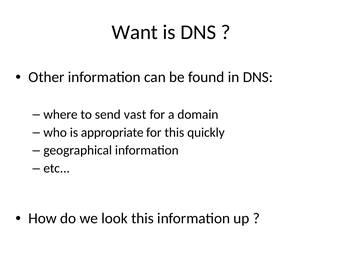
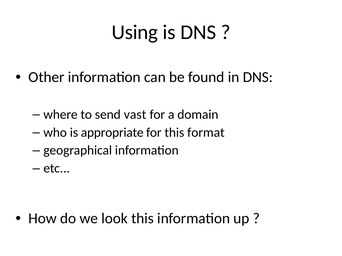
Want: Want -> Using (135, 32)
quickly: quickly -> format (206, 133)
